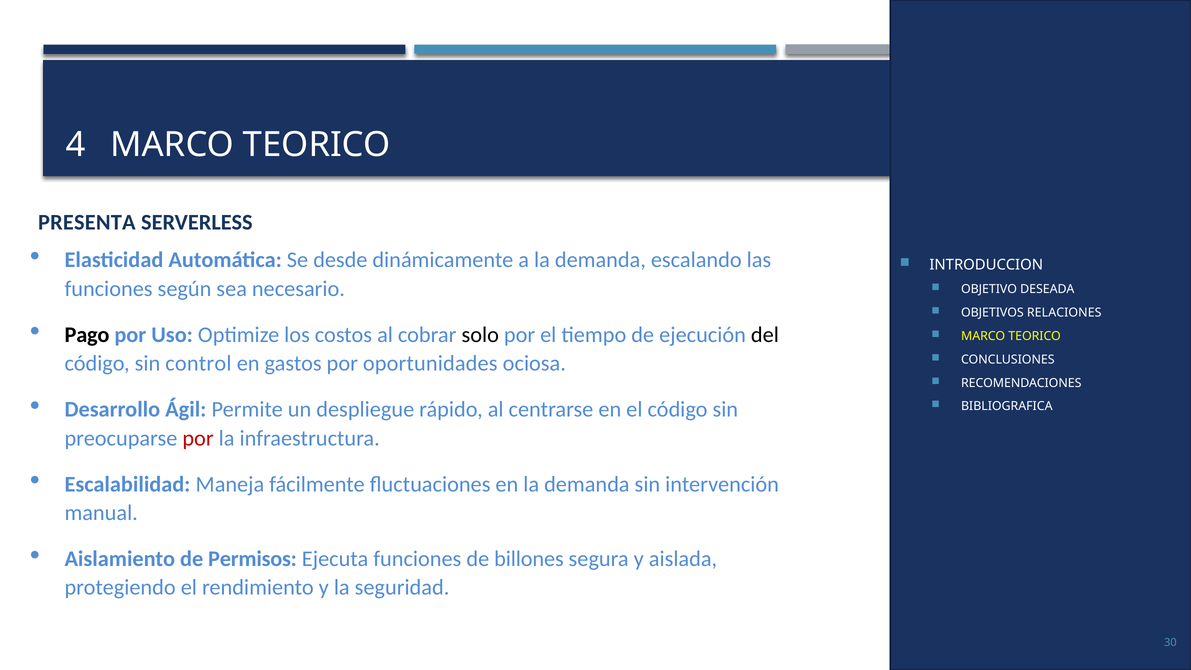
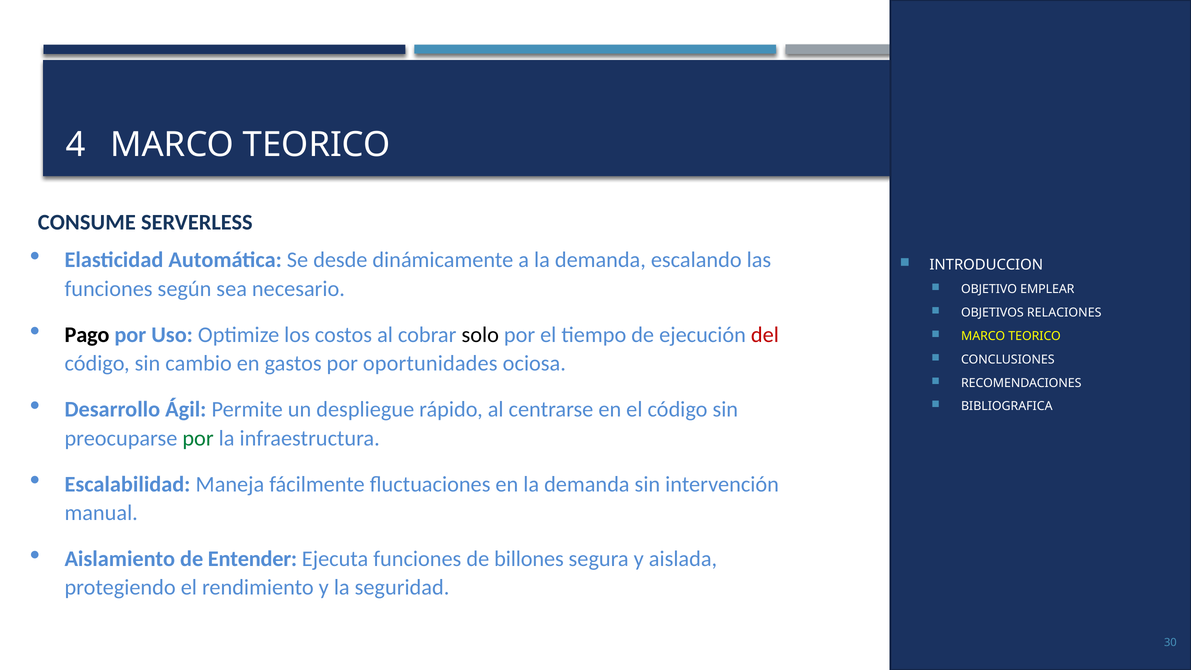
PRESENTA: PRESENTA -> CONSUME (87, 222)
DESEADA: DESEADA -> EMPLEAR (1047, 289)
del colour: black -> red (765, 335)
control: control -> cambio (199, 363)
por colour: red -> green (198, 438)
Permisos: Permisos -> Entender (252, 559)
